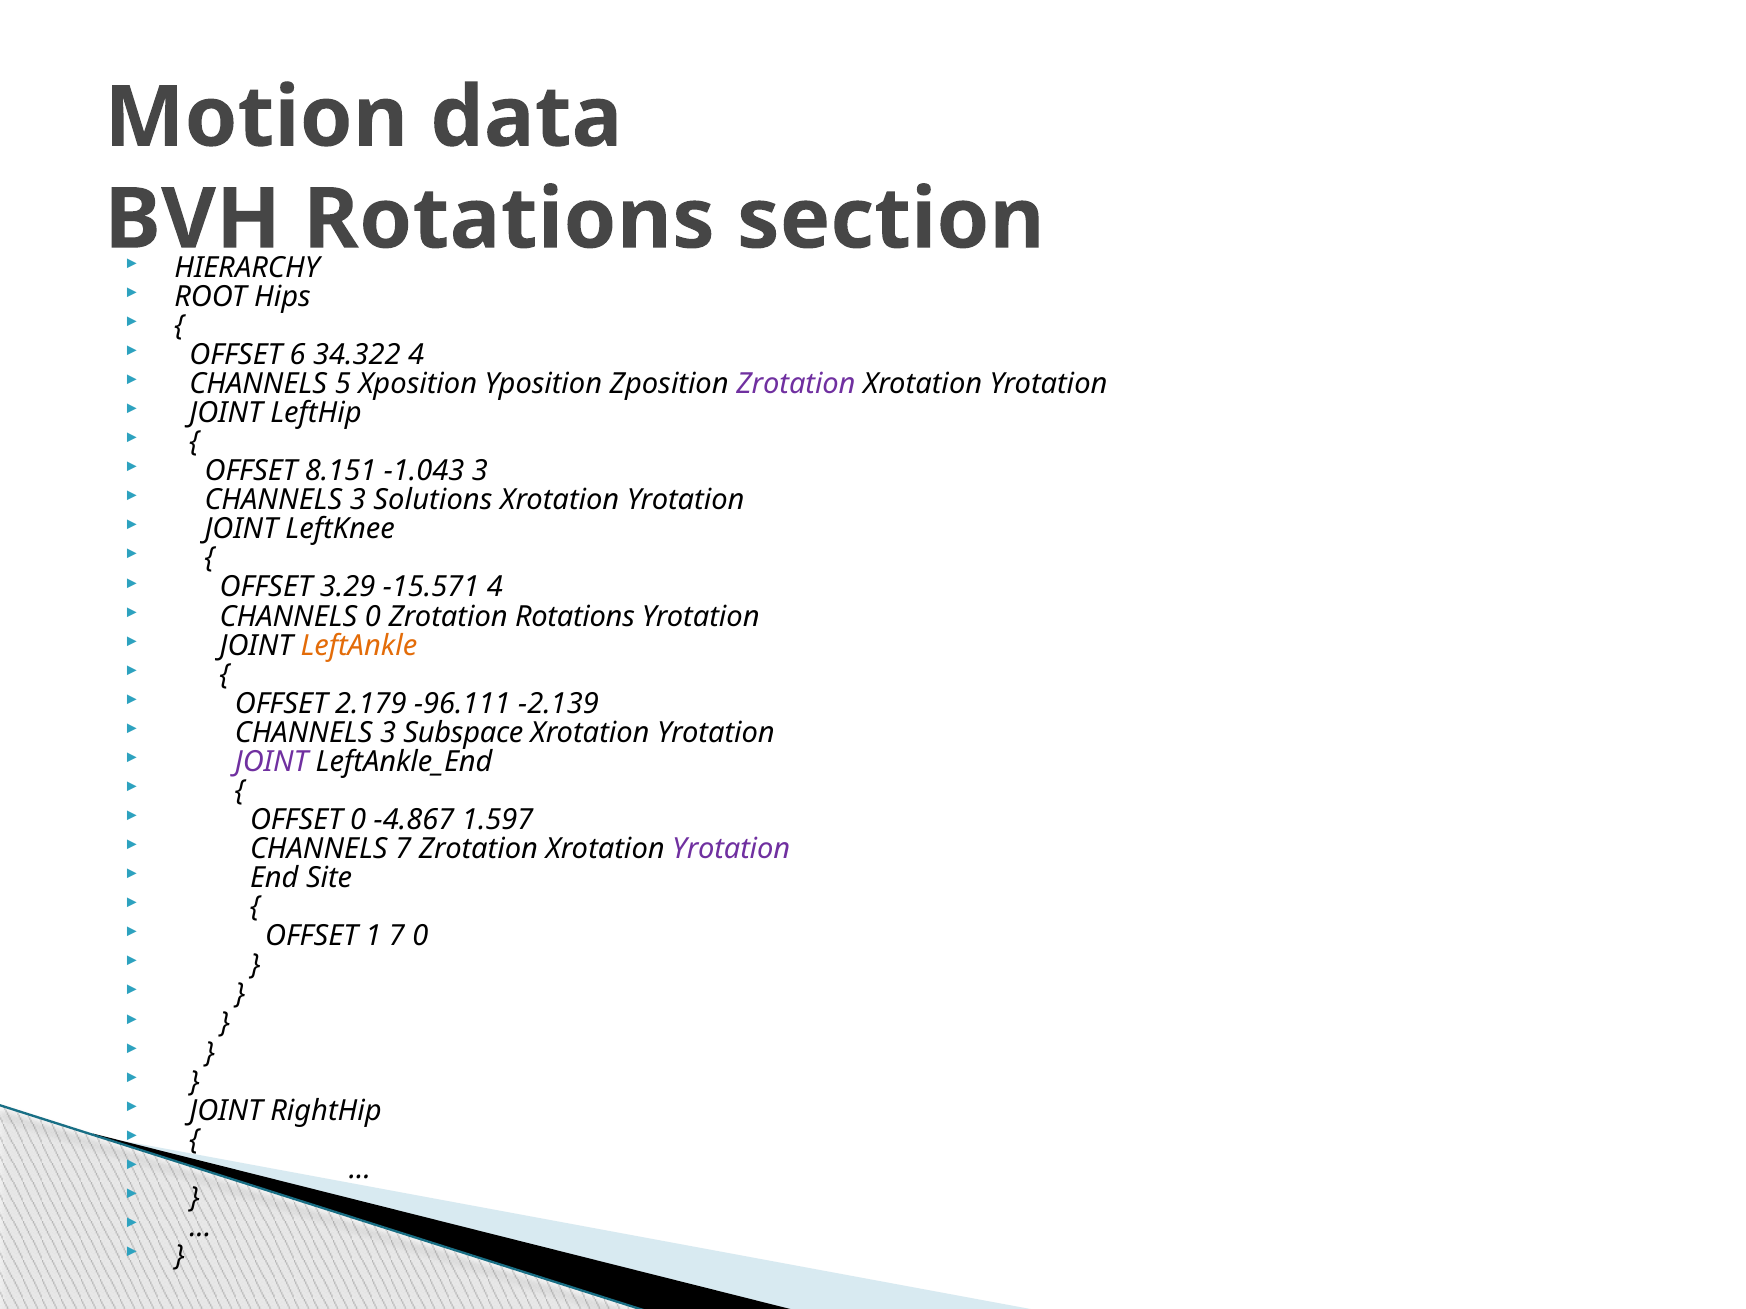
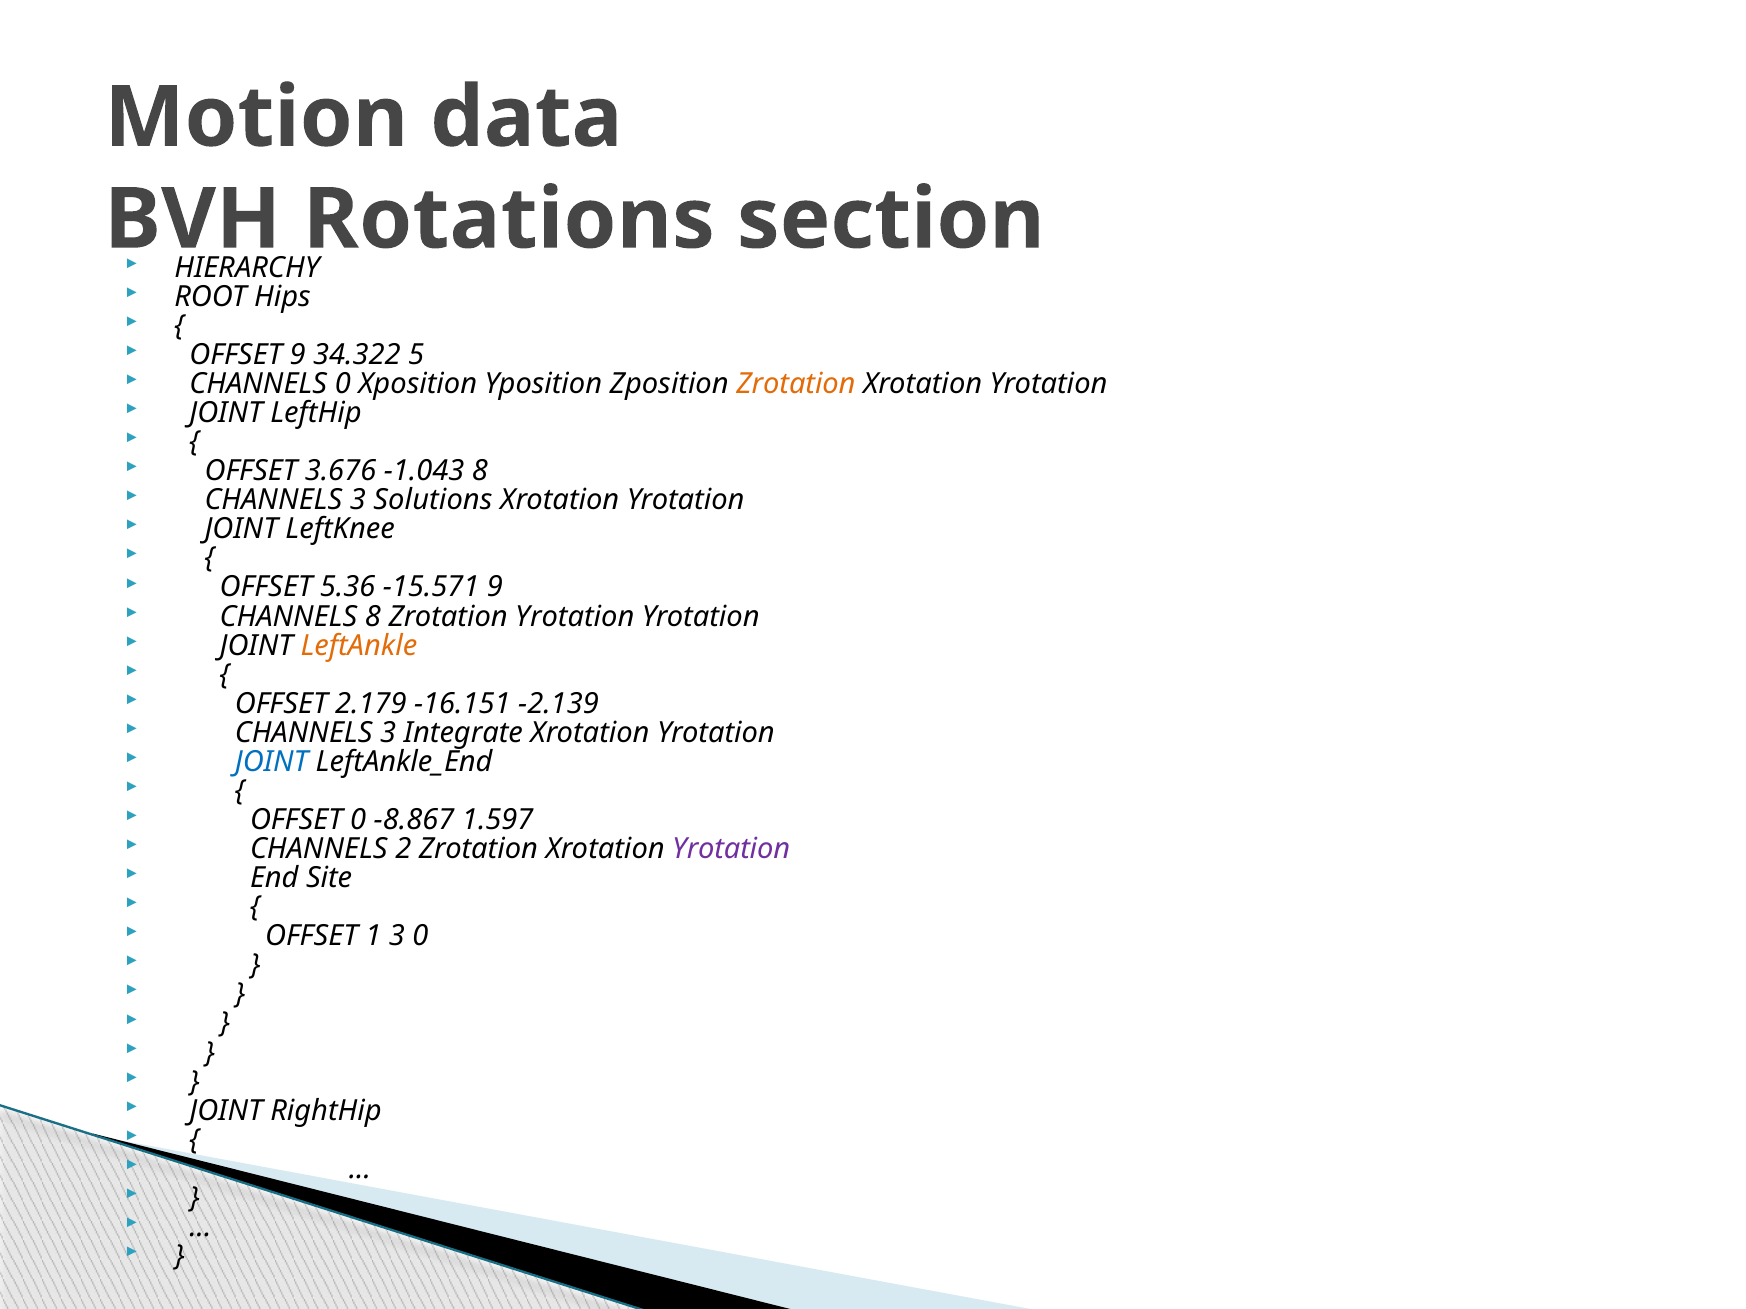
OFFSET 6: 6 -> 9 (298, 355)
34.322 4: 4 -> 5 (416, 355)
CHANNELS 5: 5 -> 0 (343, 384)
Zrotation colour: purple -> orange (796, 384)
8.151: 8.151 -> 3.676 (341, 471)
-1.043 3: 3 -> 8 (480, 471)
3.29: 3.29 -> 5.36 (348, 588)
-15.571 4: 4 -> 9 (495, 588)
CHANNELS 0: 0 -> 8 (373, 617)
Zrotation Rotations: Rotations -> Yrotation (575, 617)
-96.111: -96.111 -> -16.151 (462, 704)
Subspace: Subspace -> Integrate (463, 733)
JOINT colour: purple -> blue (272, 762)
-4.867: -4.867 -> -8.867 (414, 820)
CHANNELS 7: 7 -> 2 (403, 849)
1 7: 7 -> 3 (397, 937)
